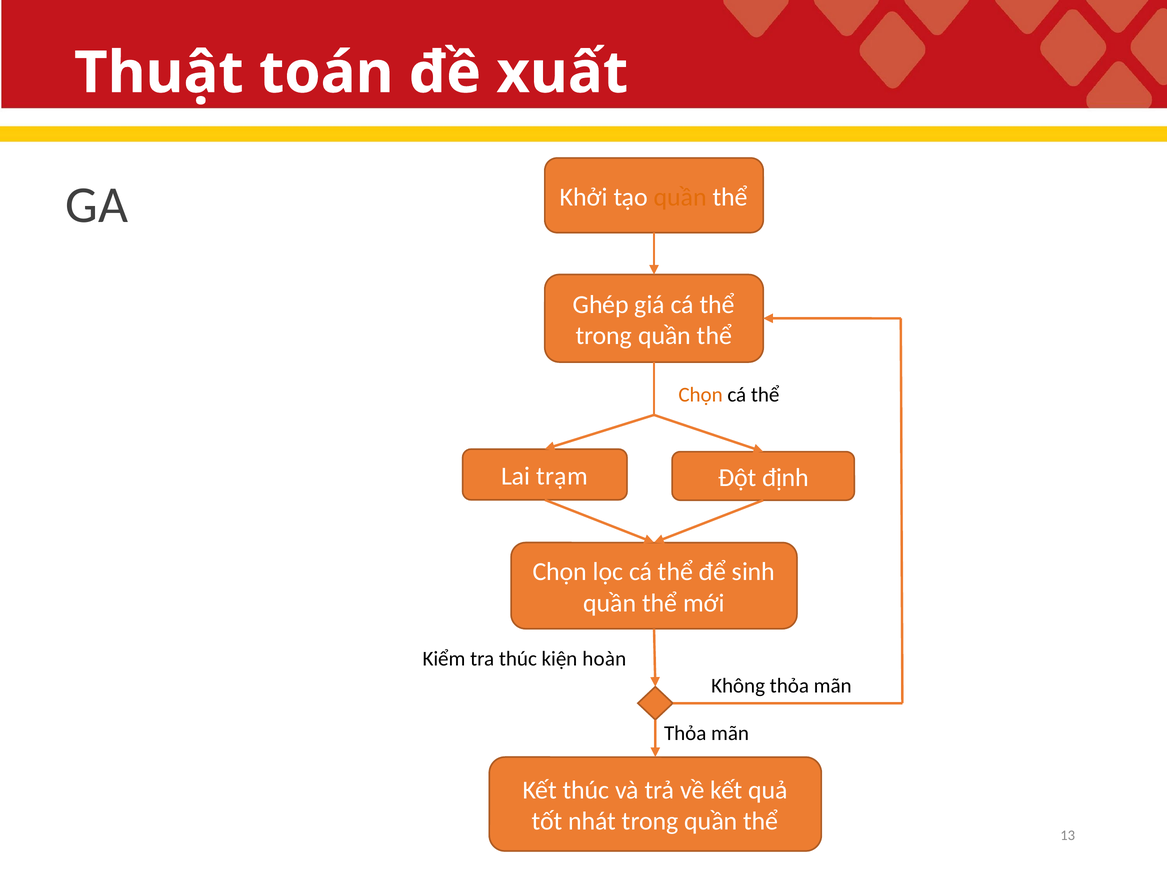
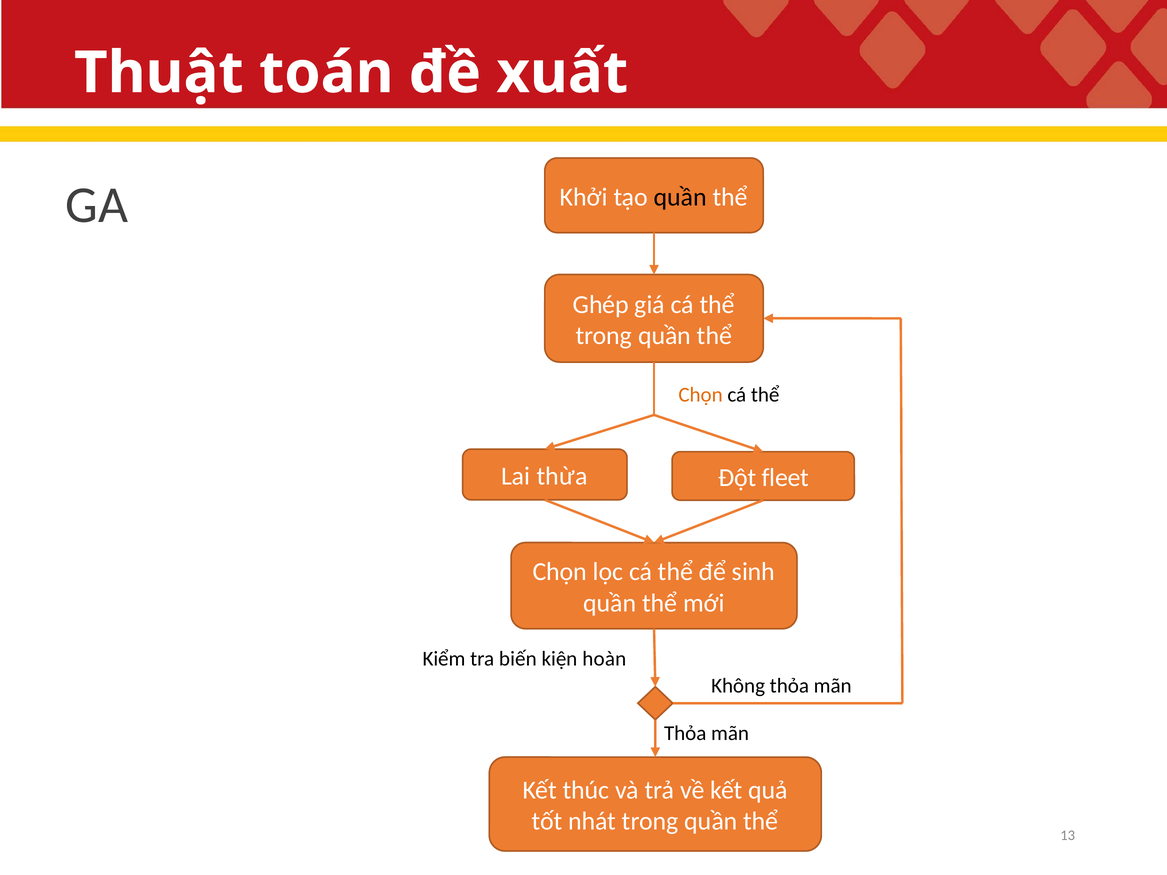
quần colour: orange -> black (680, 197)
trạm: trạm -> thừa (562, 476)
định: định -> fleet (785, 478)
tra thúc: thúc -> biến (518, 659)
